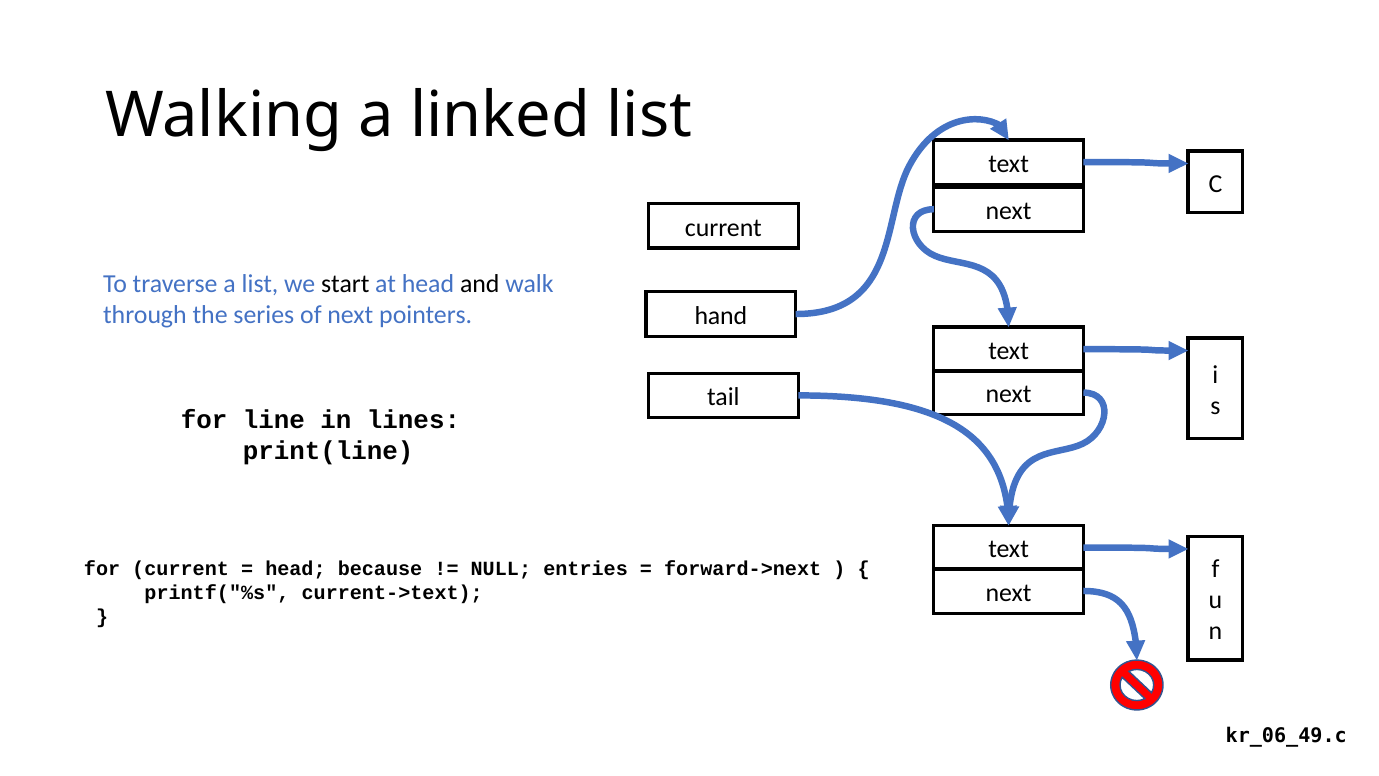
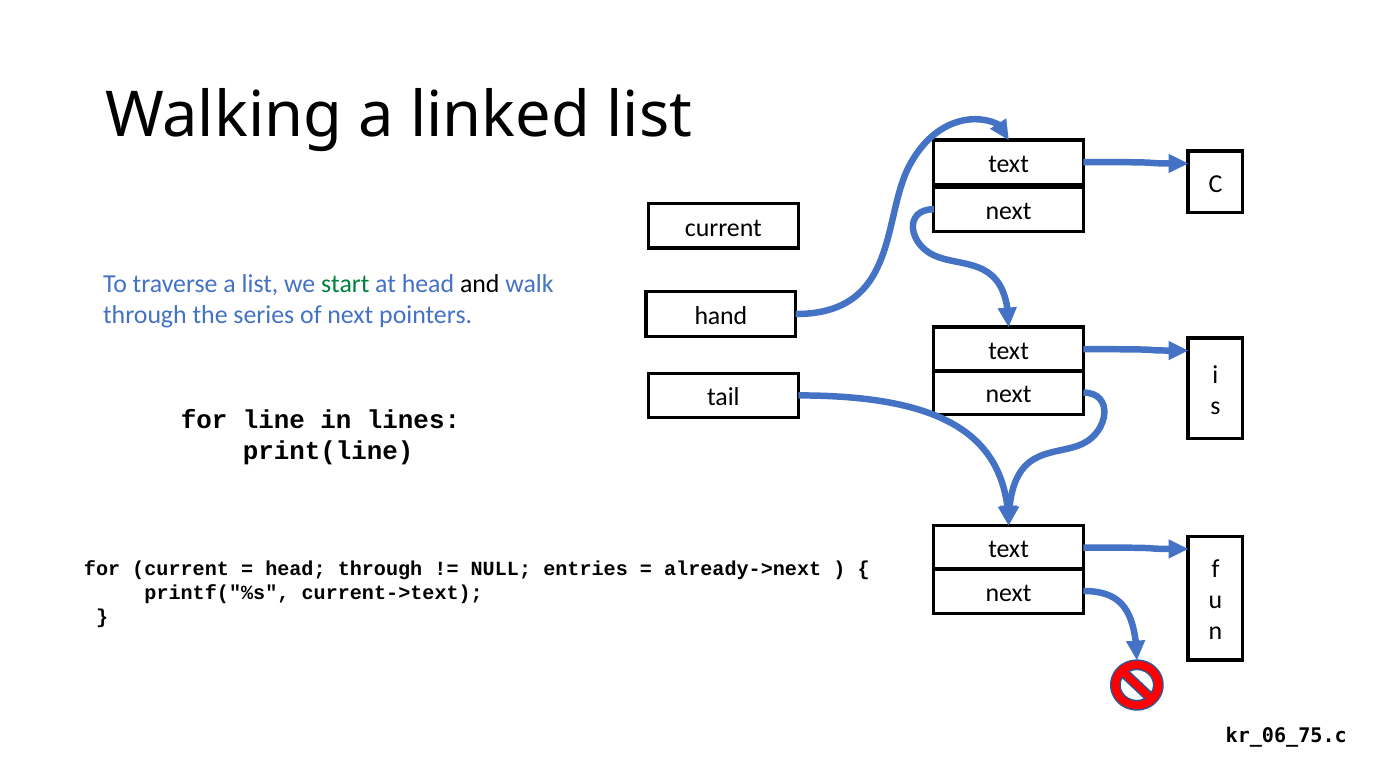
start colour: black -> green (345, 284)
head because: because -> through (380, 569)
forward->next: forward->next -> already->next (743, 569)
kr_06_49.c: kr_06_49.c -> kr_06_75.c (1286, 736)
